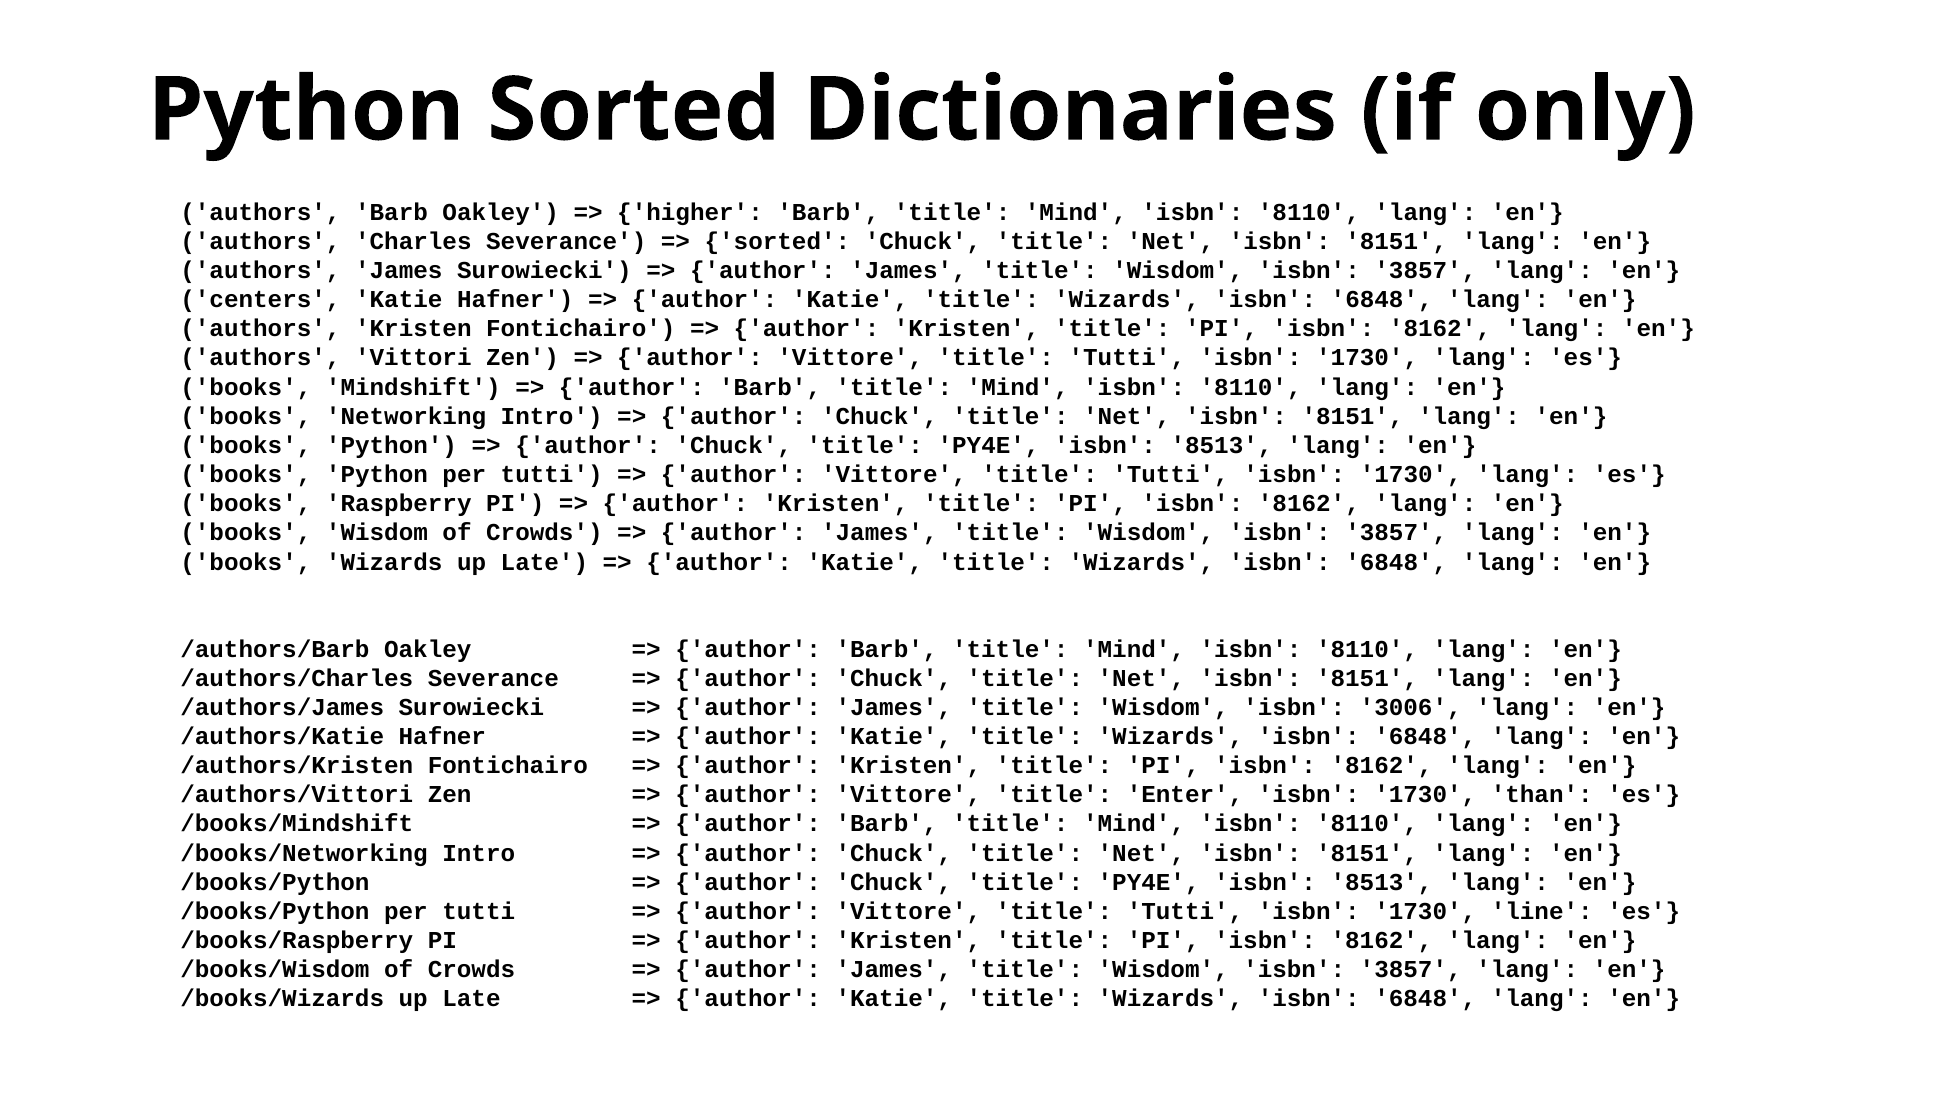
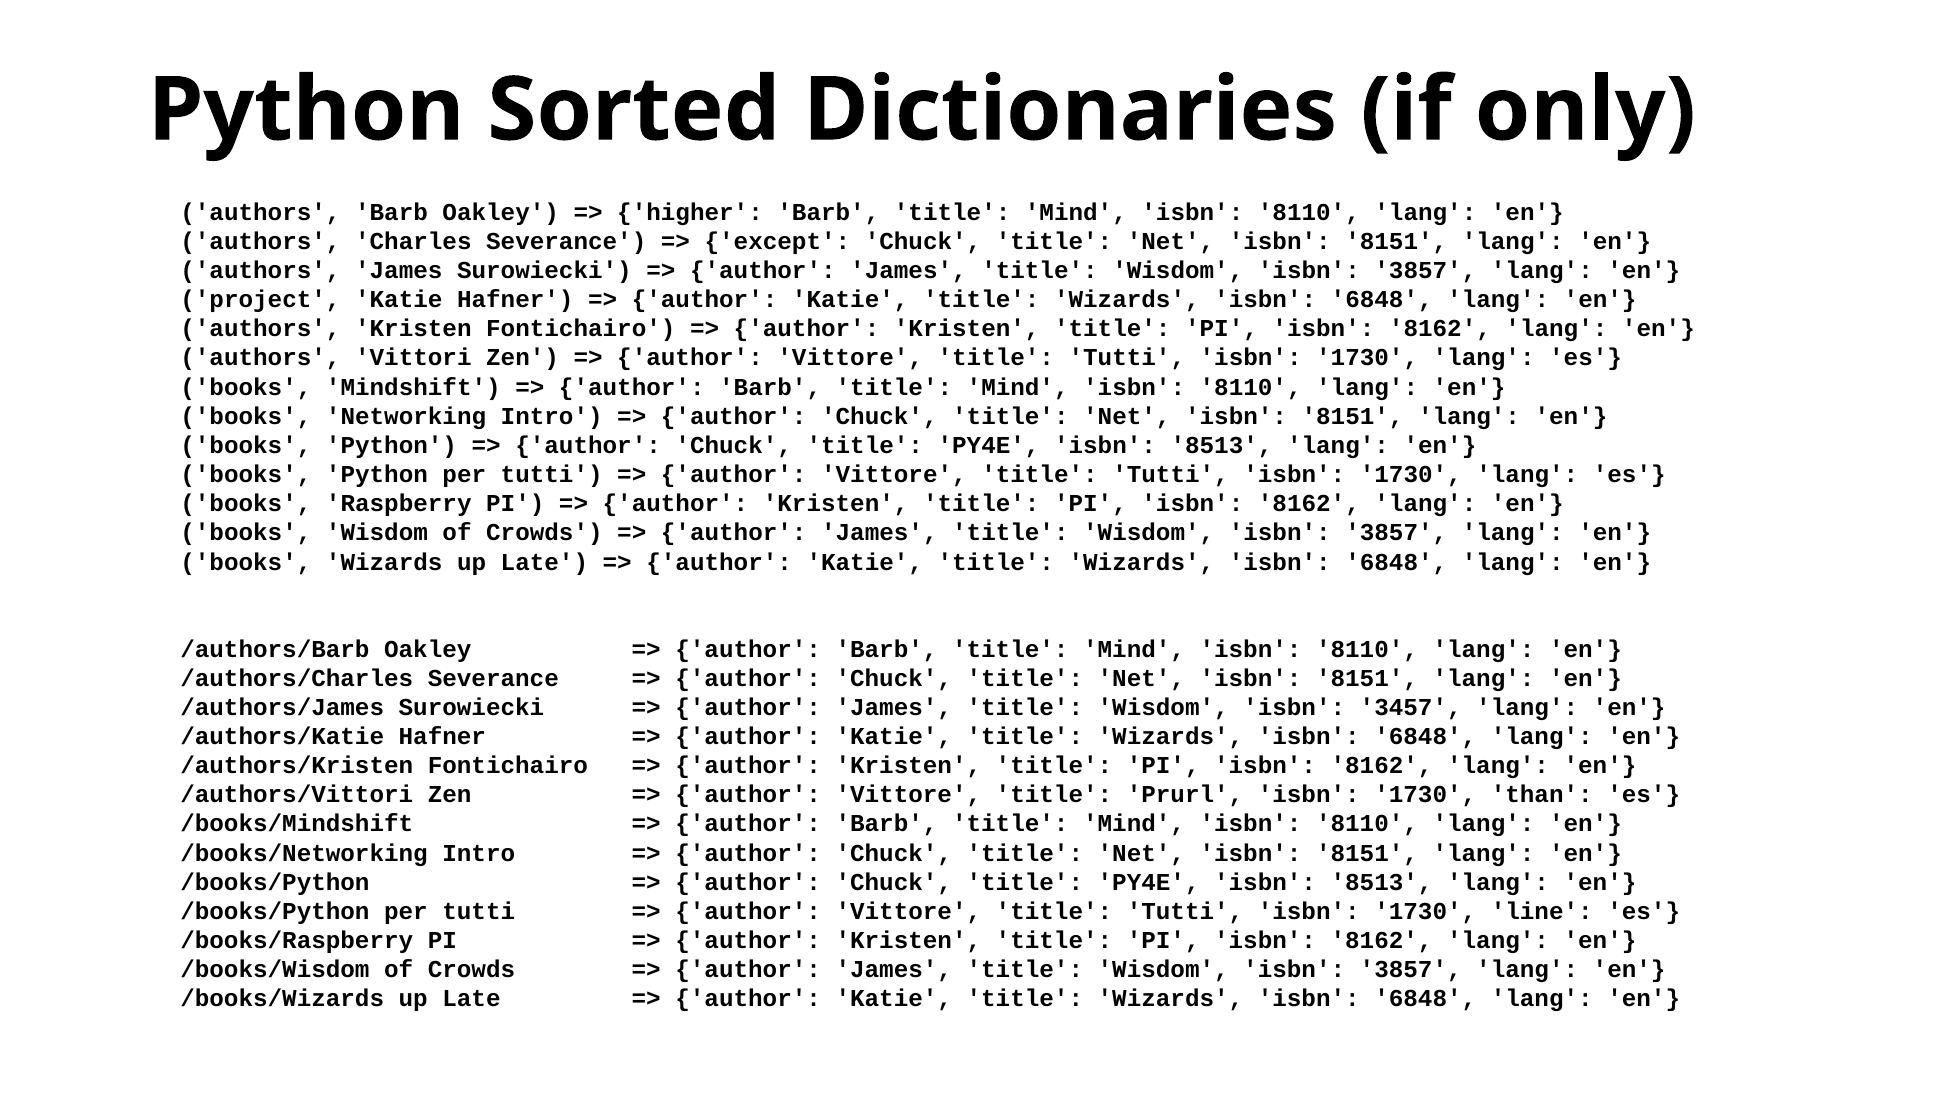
sorted: sorted -> except (777, 241)
centers: centers -> project (260, 300)
3006: 3006 -> 3457 (1411, 707)
Enter: Enter -> Prurl (1185, 795)
